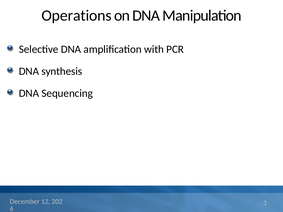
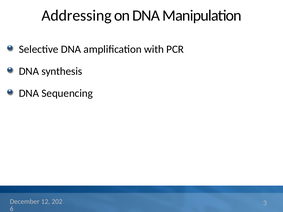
Operations: Operations -> Addressing (77, 16)
